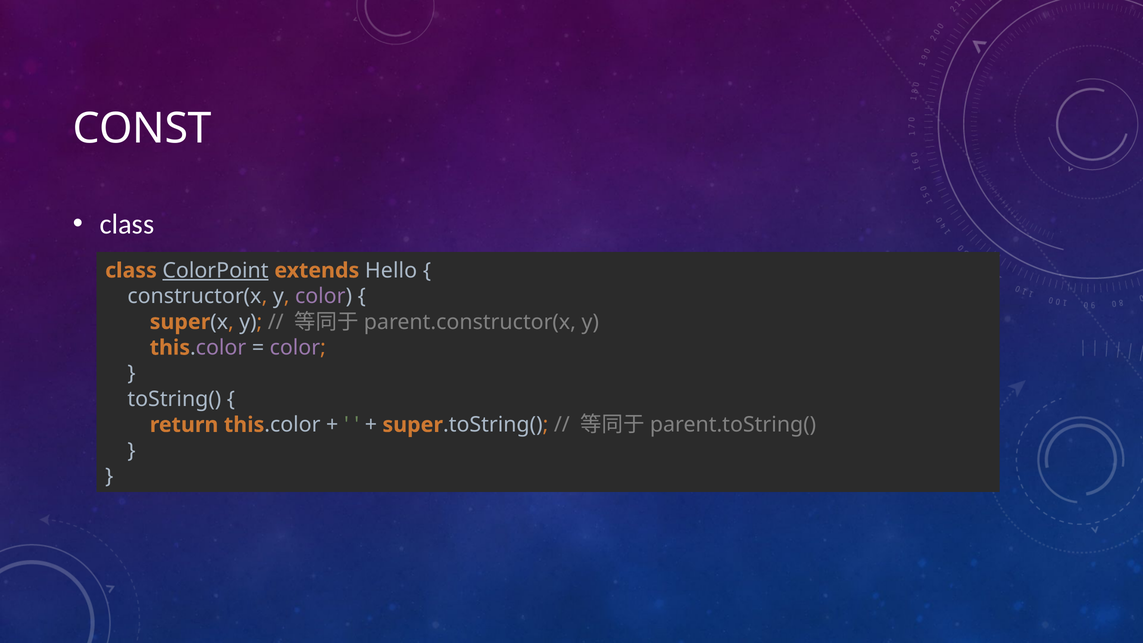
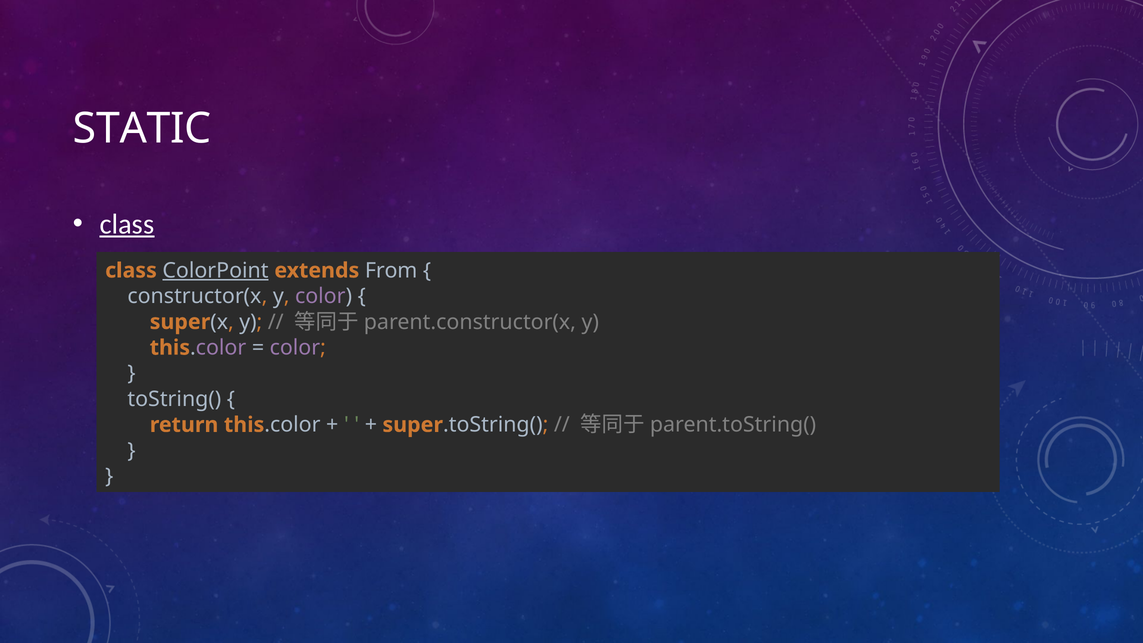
CONST: CONST -> STATIC (142, 128)
class underline: none -> present (127, 224)
Hello: Hello -> From (391, 270)
